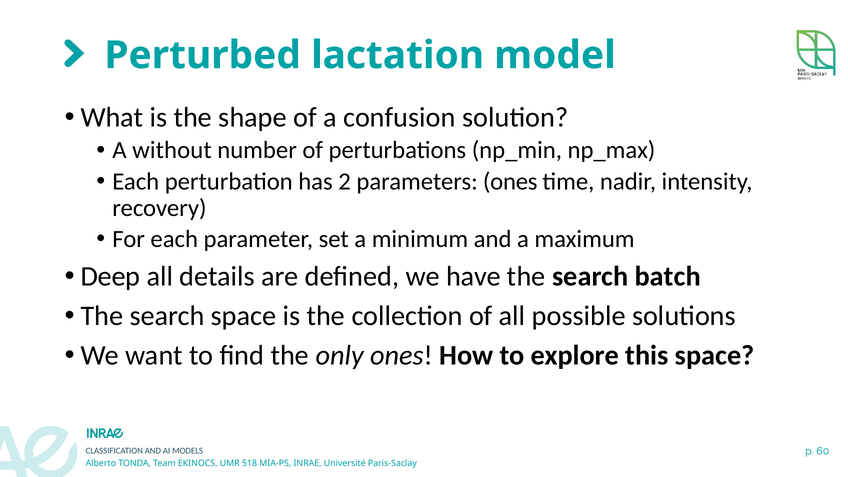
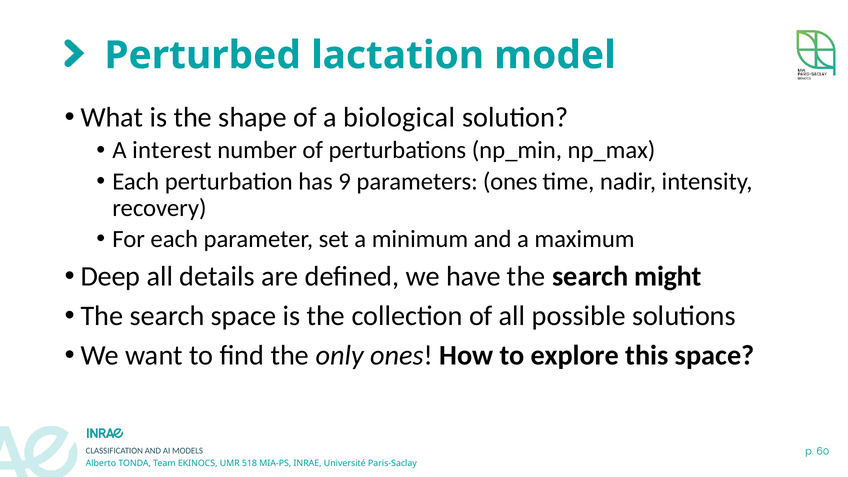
confusion: confusion -> biological (399, 117)
without: without -> interest (172, 150)
2: 2 -> 9 (345, 181)
batch: batch -> might (668, 277)
